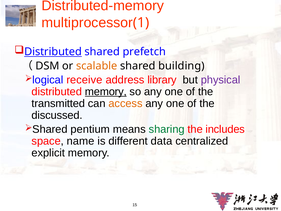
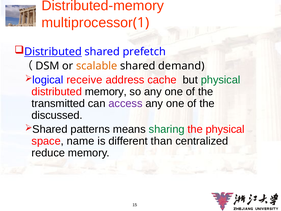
building: building -> demand (181, 66)
library: library -> cache (162, 80)
physical colour: purple -> green (221, 80)
memory underline: present -> none (106, 92)
access colour: orange -> purple (126, 103)
pentium: pentium -> patterns (90, 129)
the includes: includes -> physical (225, 129)
data: data -> than (162, 141)
explicit: explicit -> reduce (48, 153)
